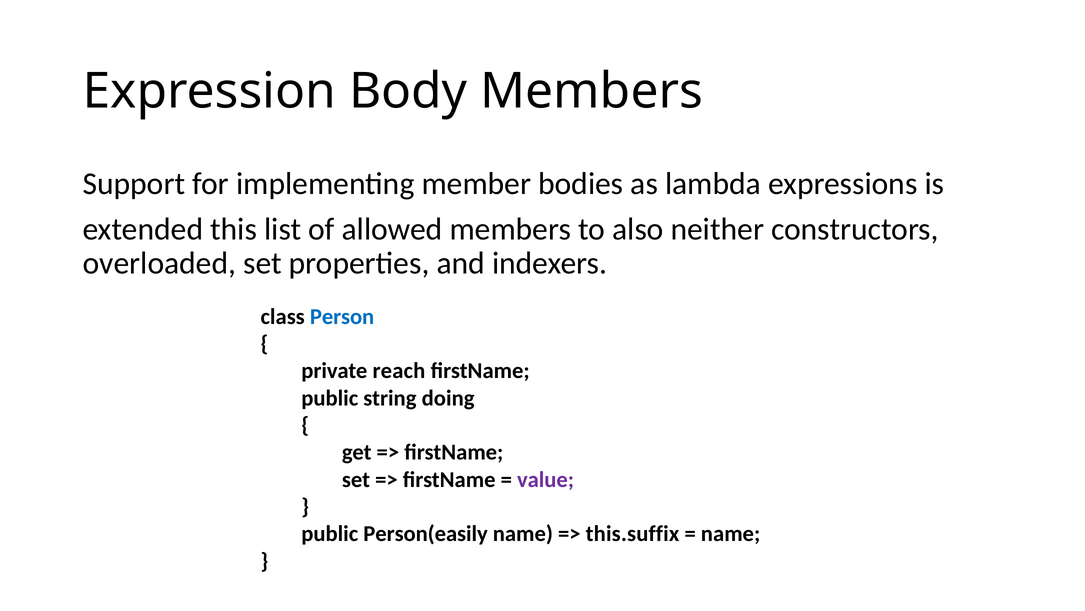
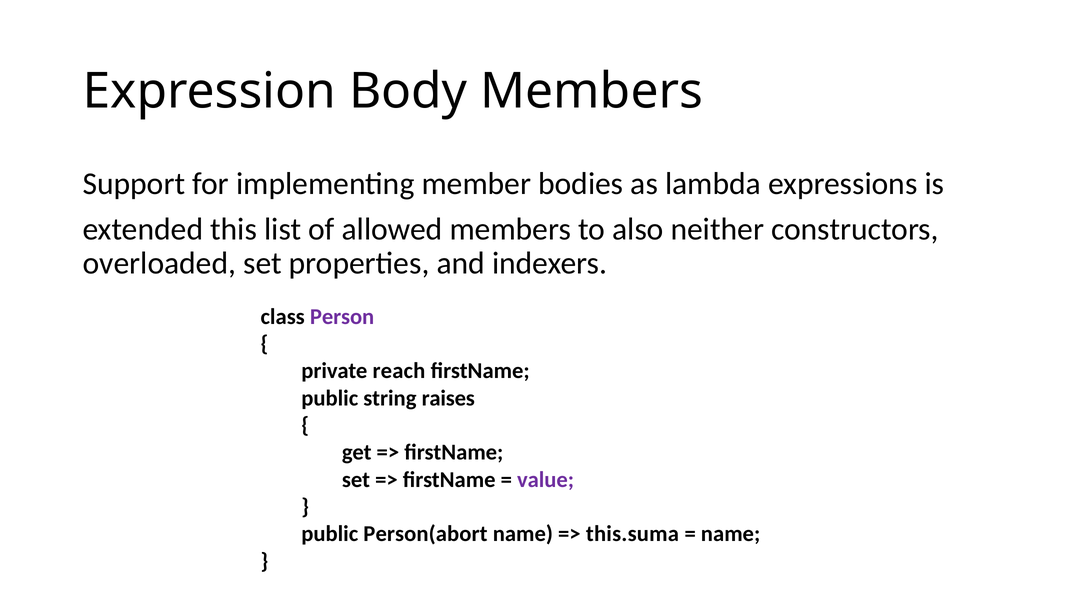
Person colour: blue -> purple (342, 316)
doing: doing -> raises (448, 398)
Person(easily: Person(easily -> Person(abort (425, 533)
this.suffix: this.suffix -> this.suma (632, 533)
